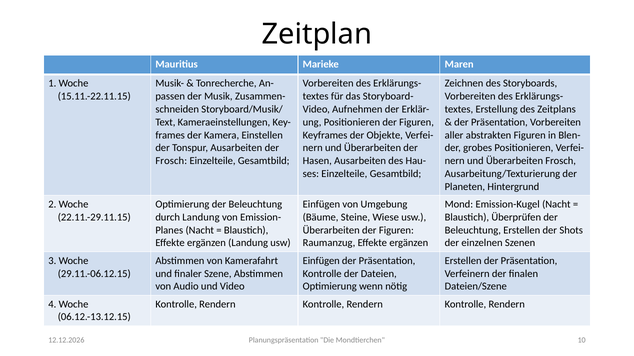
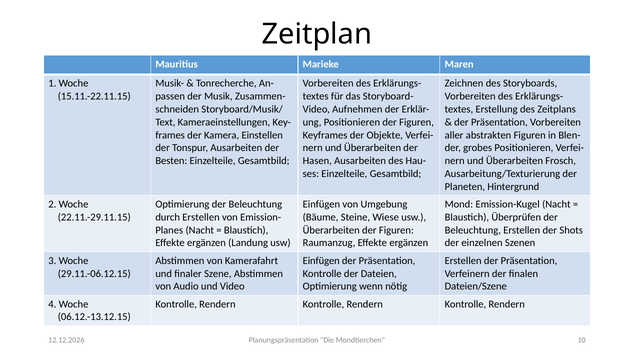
Frosch: Frosch -> Besten (171, 161)
durch Landung: Landung -> Erstellen (201, 218)
